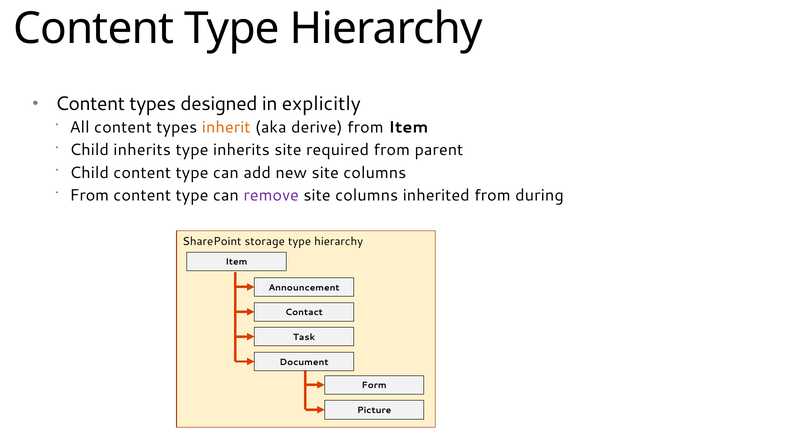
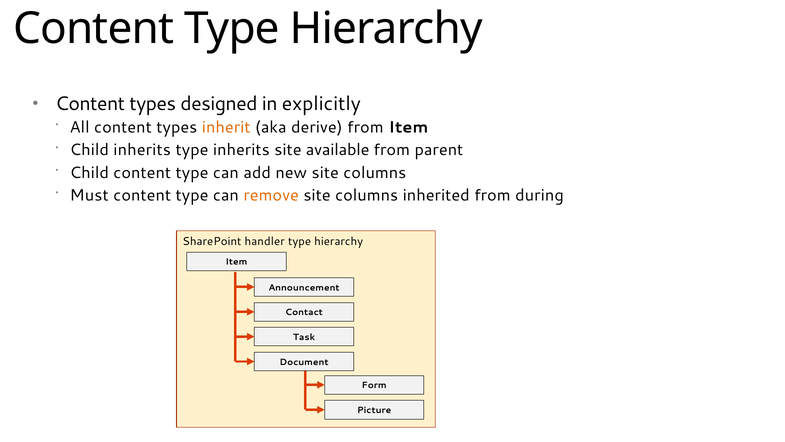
required: required -> available (338, 150)
From: From -> Must (89, 195)
remove colour: purple -> orange (271, 195)
storage: storage -> handler (265, 241)
